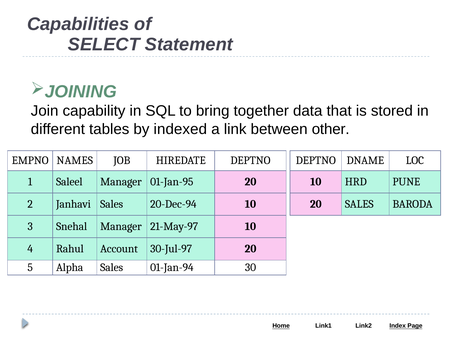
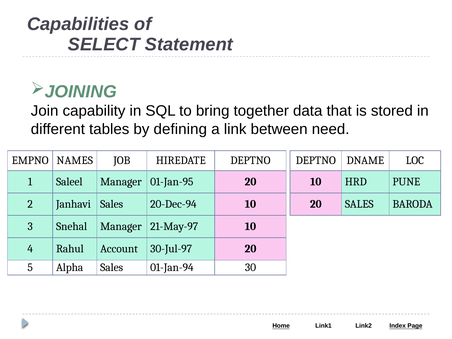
indexed: indexed -> defining (180, 129)
other: other -> need (331, 129)
